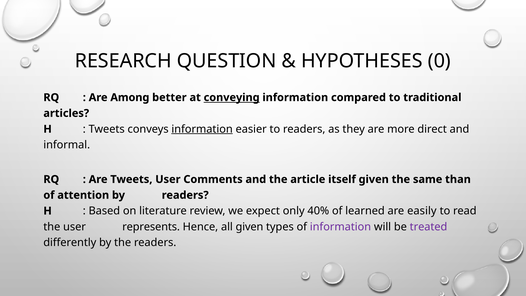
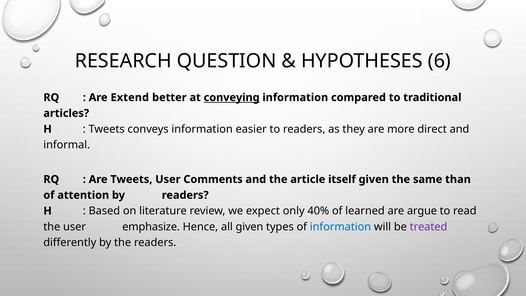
0: 0 -> 6 (439, 61)
Among: Among -> Extend (130, 97)
information underline: present -> none (202, 129)
easily: easily -> argue (422, 211)
represents: represents -> emphasize (151, 227)
information colour: purple -> blue (340, 227)
